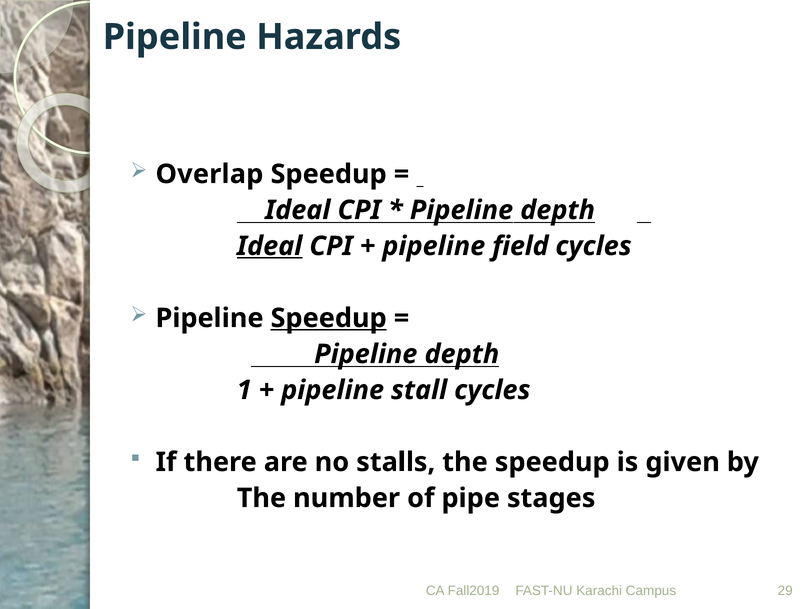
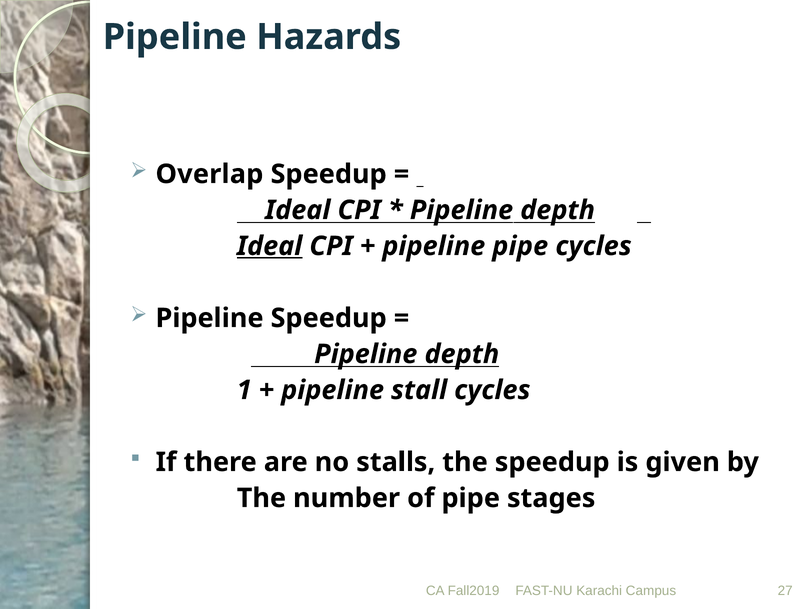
pipeline field: field -> pipe (520, 246)
Speedup underline: present -> none (329, 318)
29: 29 -> 27 (785, 591)
